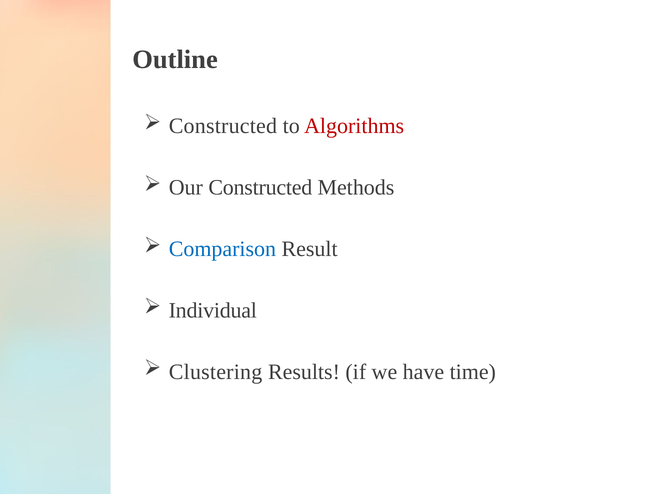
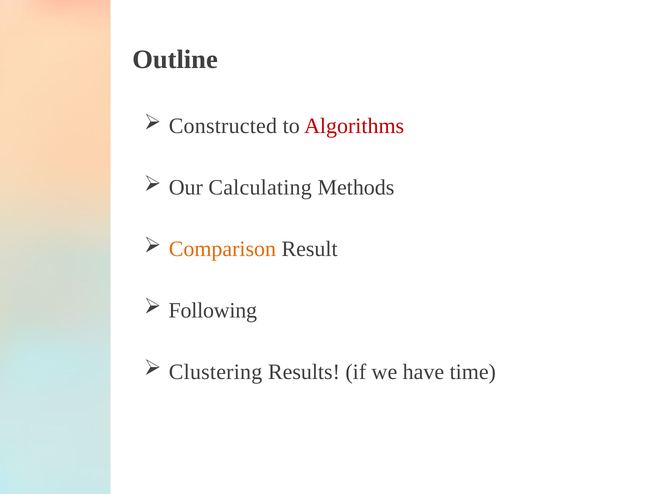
Our Constructed: Constructed -> Calculating (260, 187)
Comparison colour: blue -> orange (222, 249)
Individual: Individual -> Following (213, 310)
